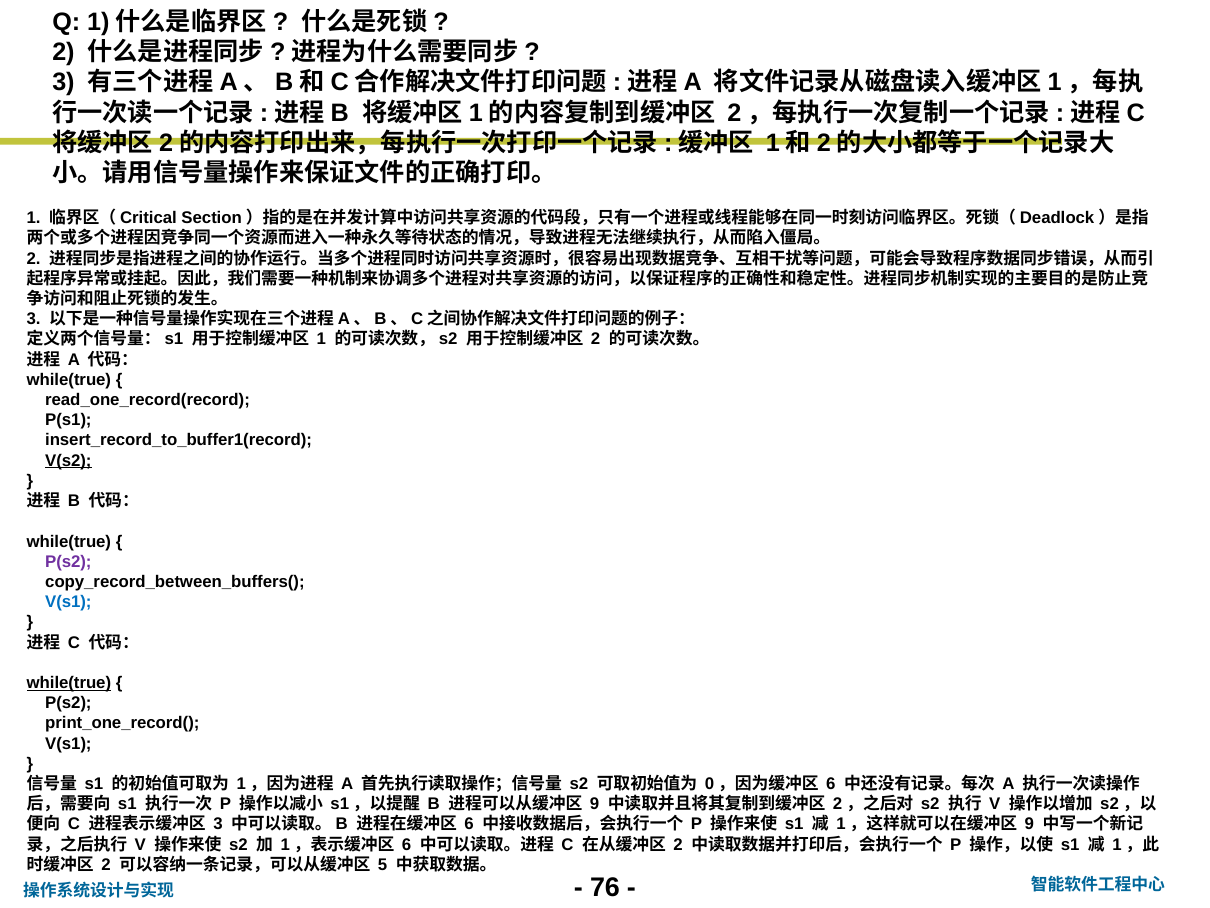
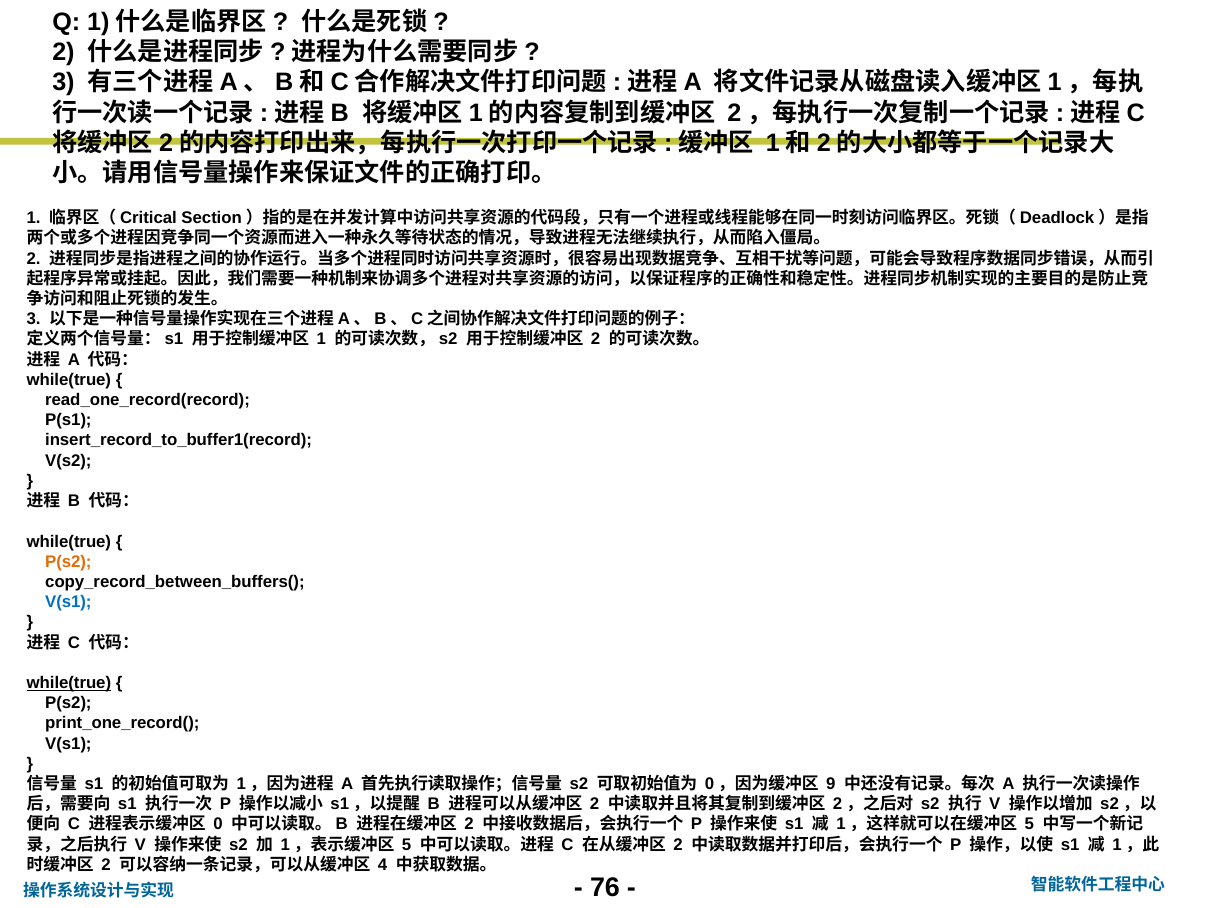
V(s2 underline: present -> none (68, 460)
P(s2 colour: purple -> orange (68, 561)
6: 6 -> 9 (831, 784)
9: 9 -> 2 (595, 804)
3: 3 -> 0 (218, 824)
6: 6 -> 2 (469, 824)
9: 9 -> 5 (1029, 824)
6: 6 -> 5 (407, 844)
5: 5 -> 4 (383, 864)
